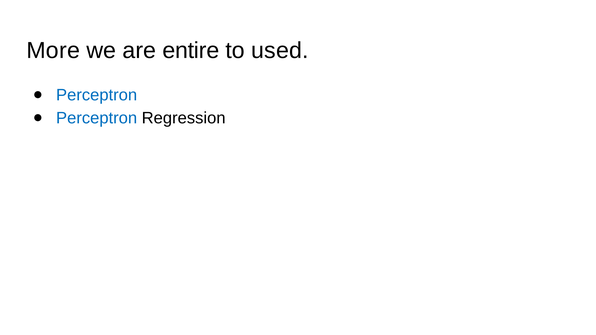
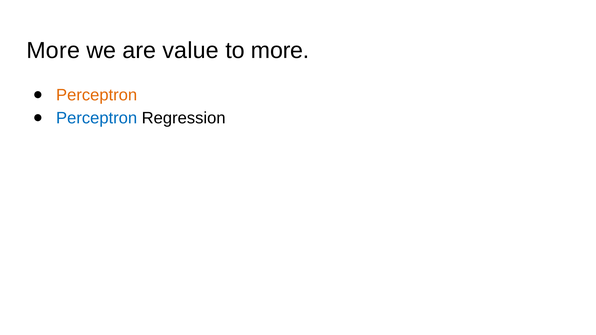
entire: entire -> value (191, 50)
to used: used -> more (280, 50)
Perceptron colour: blue -> orange (97, 95)
